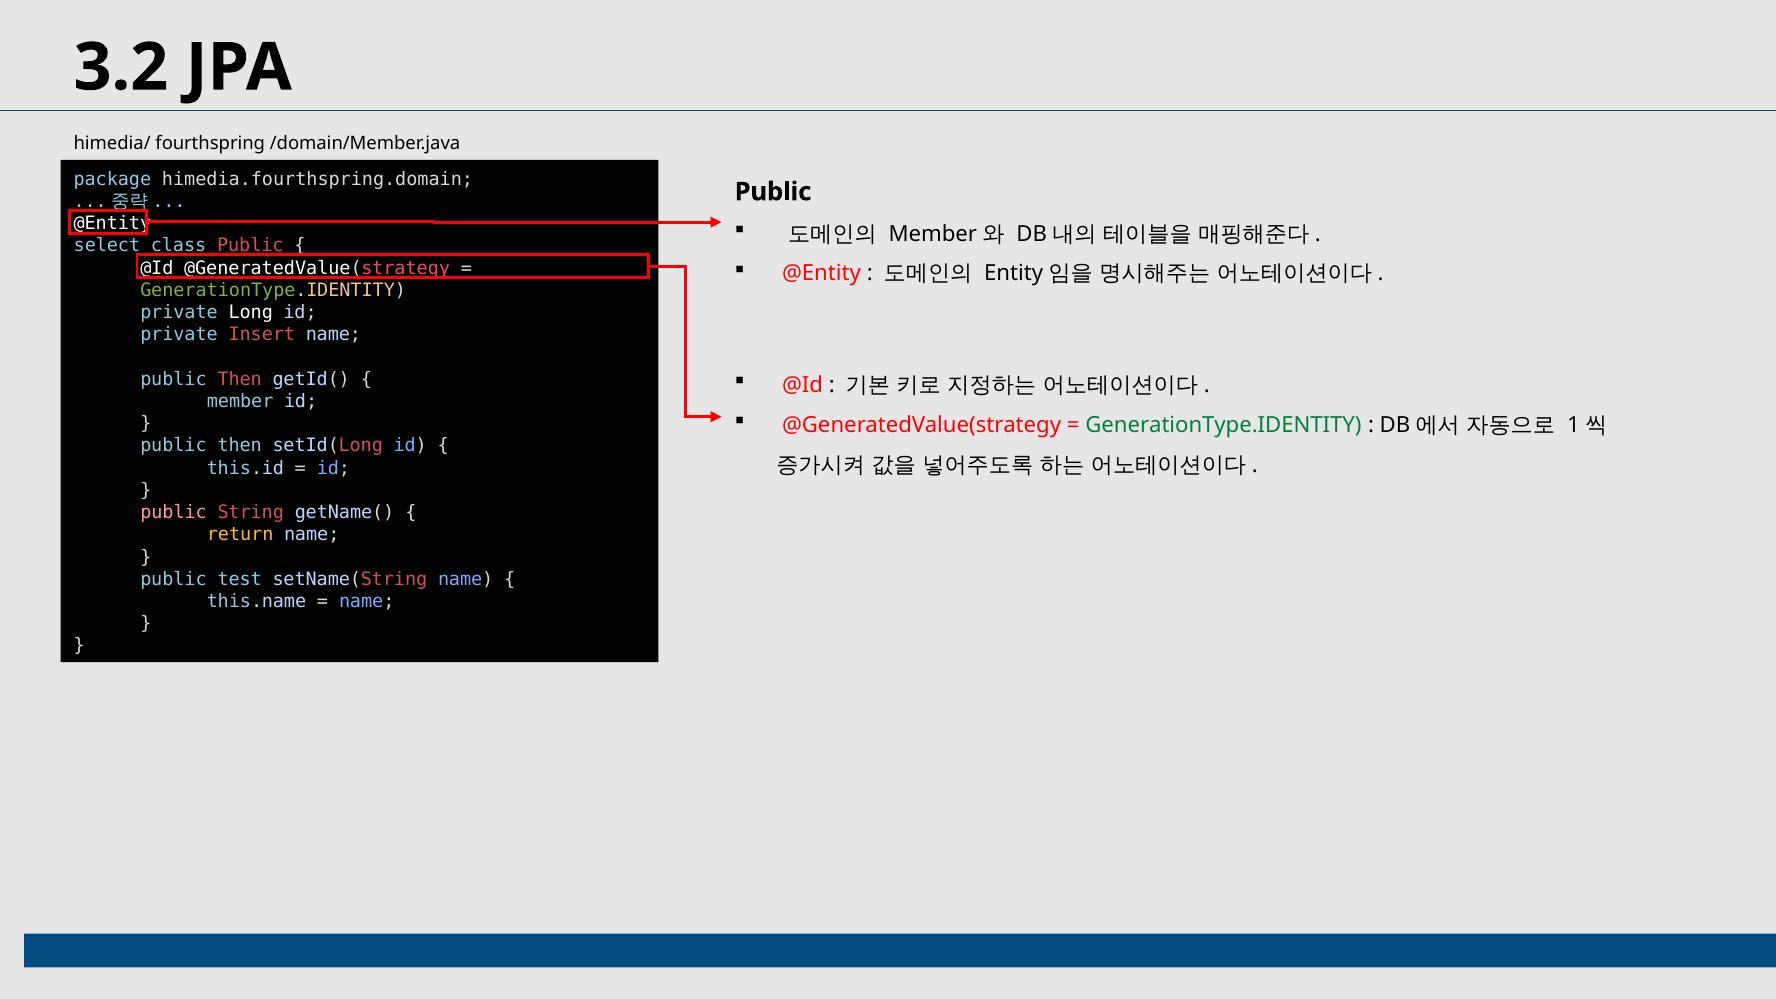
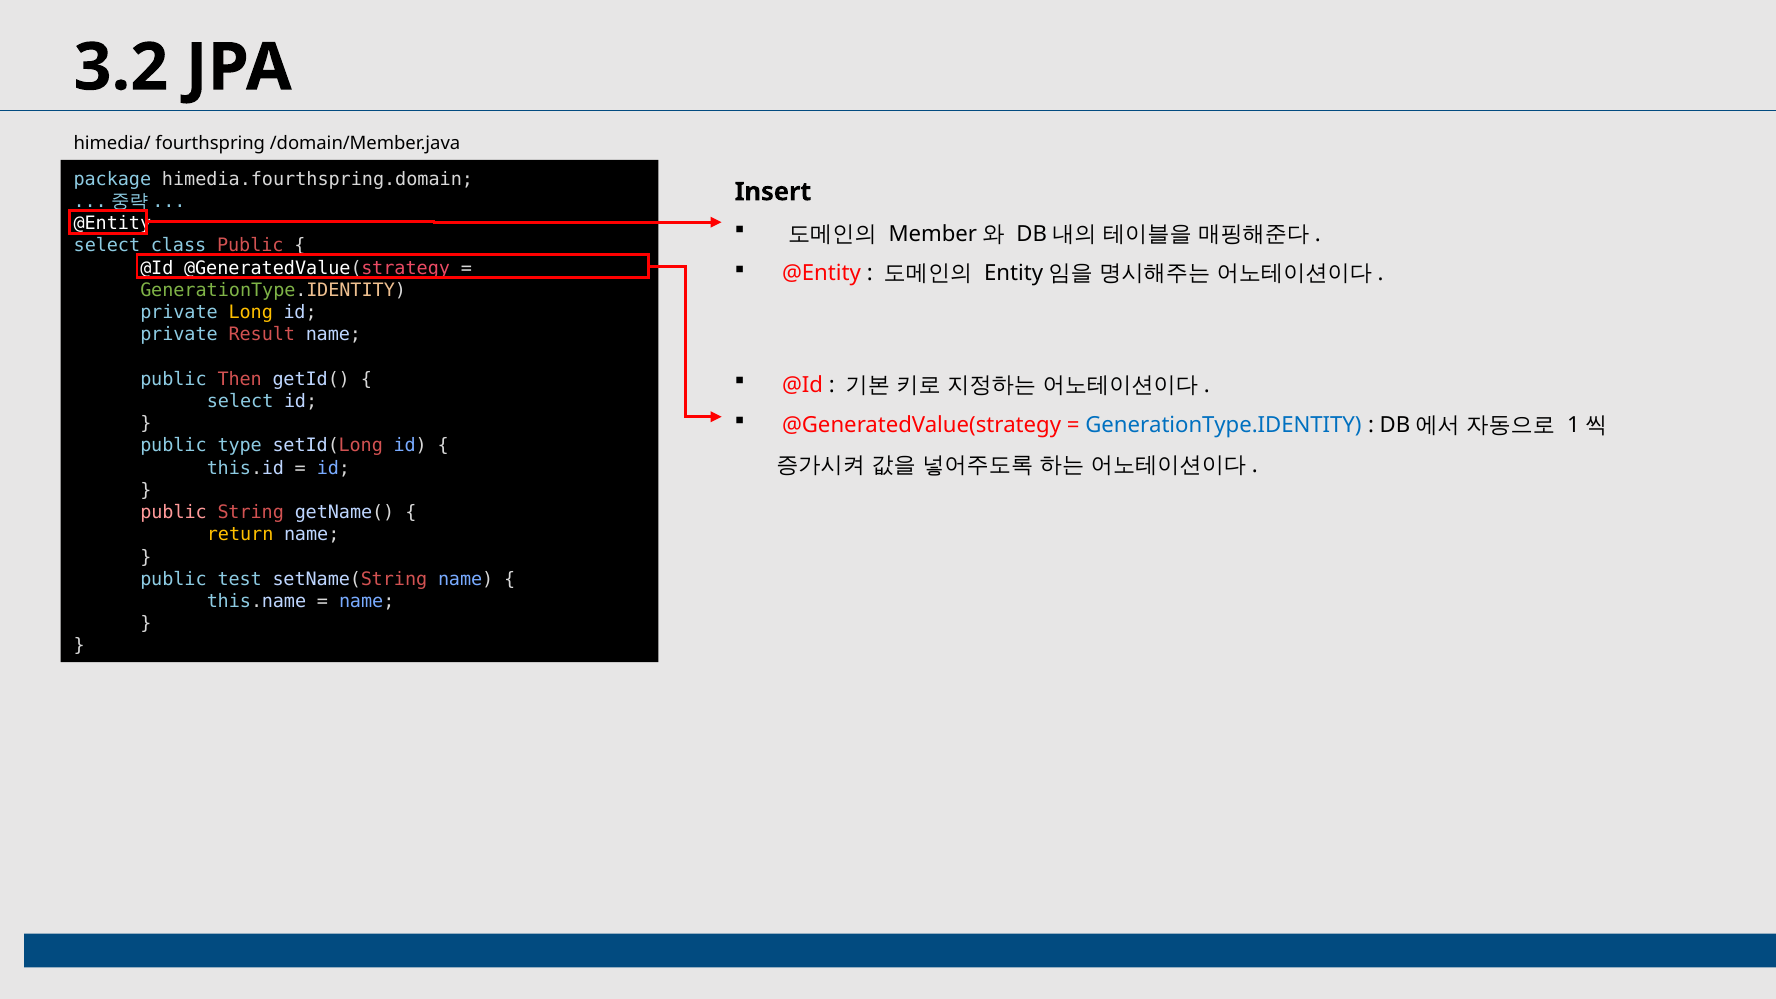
Public: Public -> Insert (773, 192)
Long colour: white -> yellow (251, 312)
Insert: Insert -> Result (262, 335)
member: member -> select (240, 401)
GenerationType.IDENTITY colour: green -> blue (1223, 425)
then: then -> type (240, 446)
